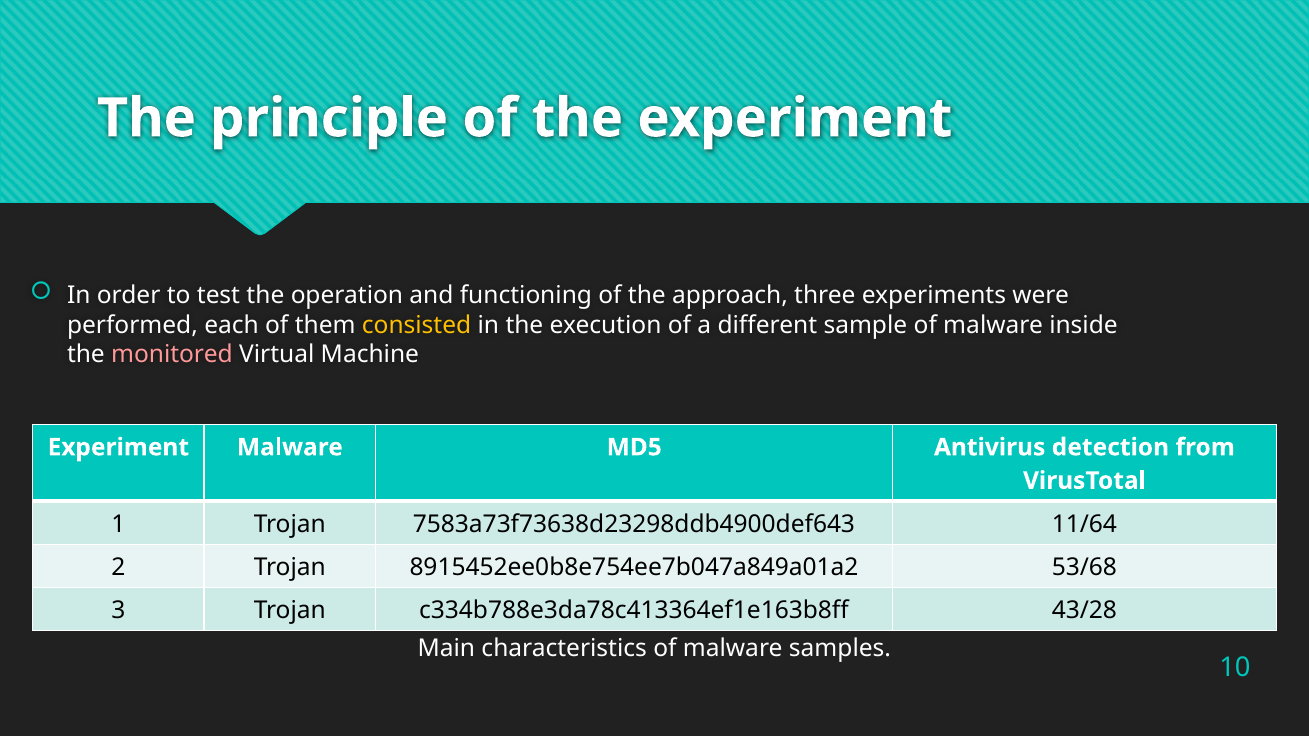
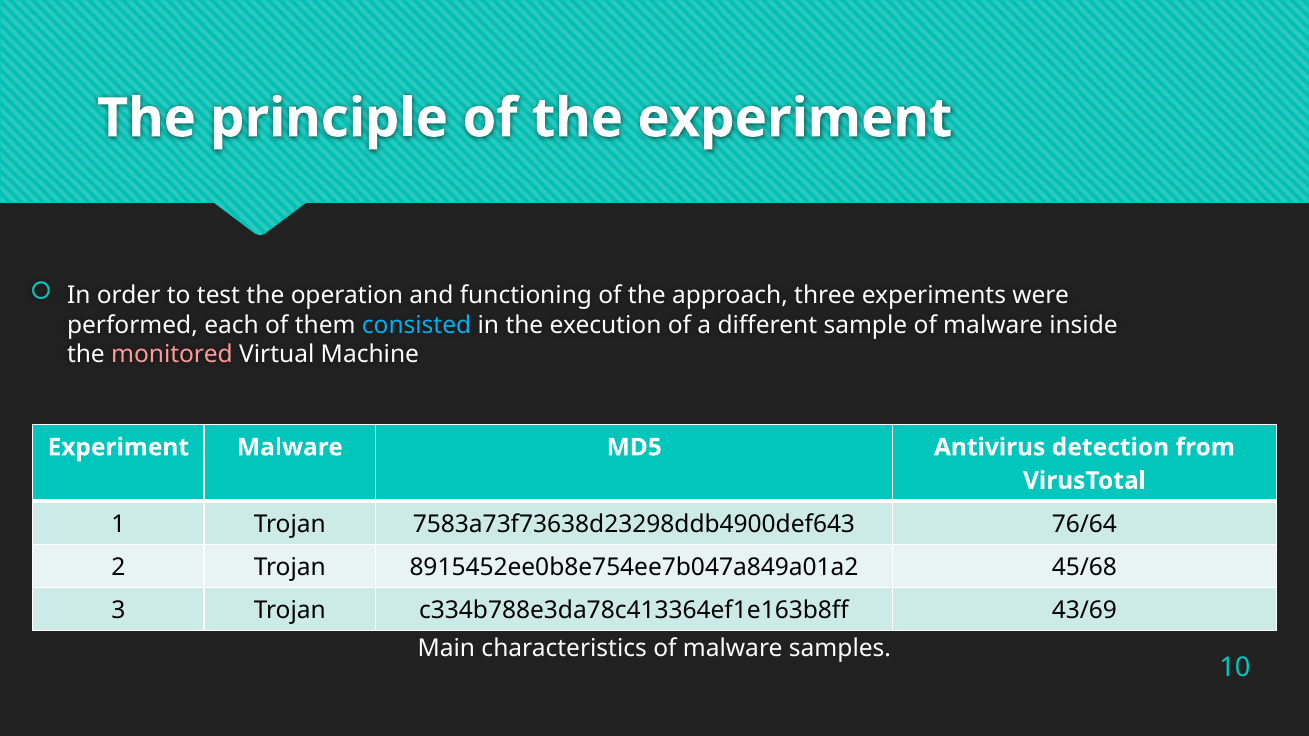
consisted colour: yellow -> light blue (417, 325)
11/64: 11/64 -> 76/64 (1084, 524)
53/68: 53/68 -> 45/68 (1084, 567)
43/28: 43/28 -> 43/69 (1084, 611)
